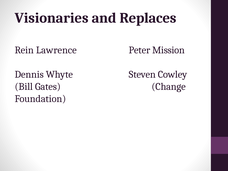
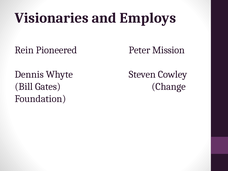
Replaces: Replaces -> Employs (148, 18)
Lawrence: Lawrence -> Pioneered (56, 50)
